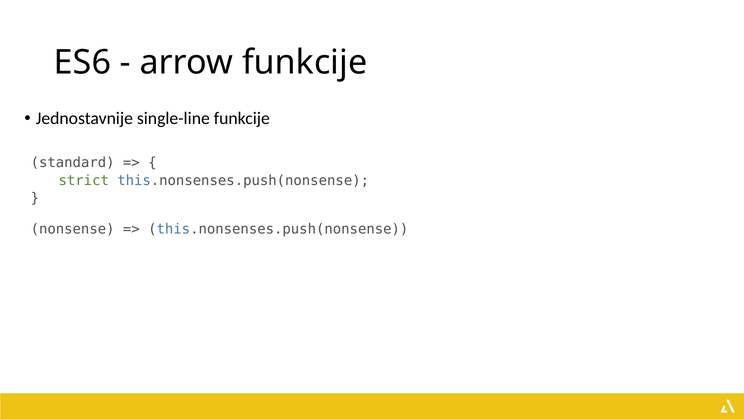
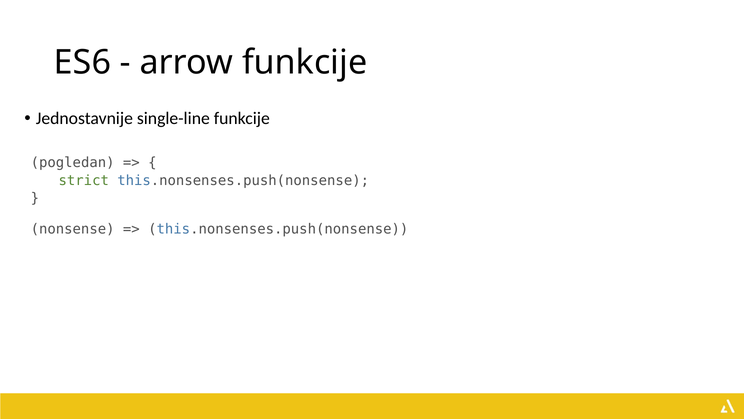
standard: standard -> pogledan (73, 162)
